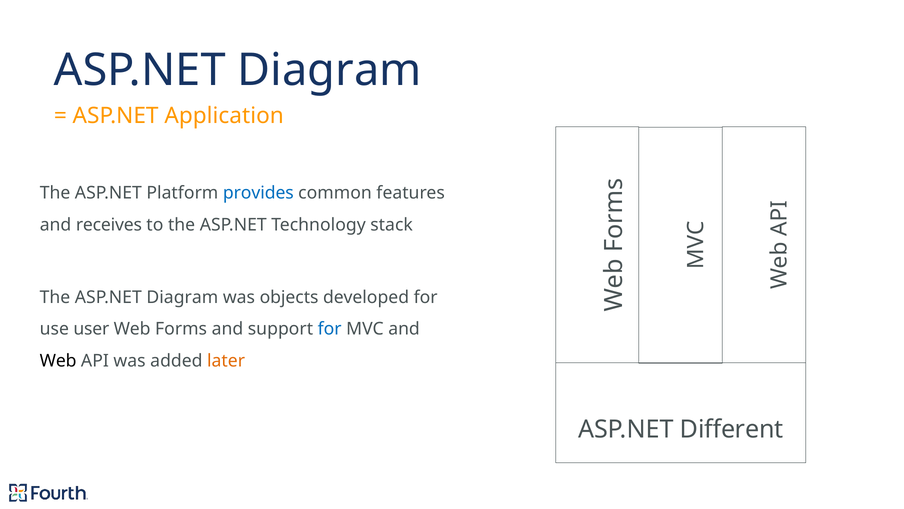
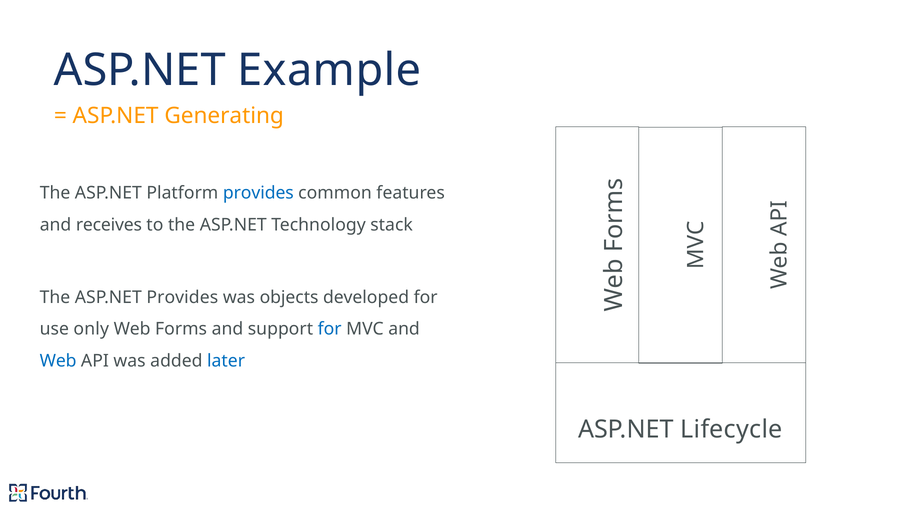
Diagram: Diagram -> Example (329, 70)
Application: Application -> Generating (224, 116)
The ASP.NET Diagram: Diagram -> Provides (182, 297)
user: user -> only (91, 329)
Web colour: black -> blue (58, 360)
later colour: orange -> blue (226, 360)
Different: Different -> Lifecycle (731, 429)
